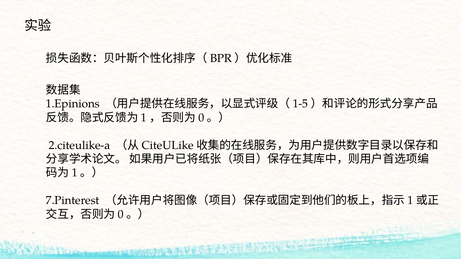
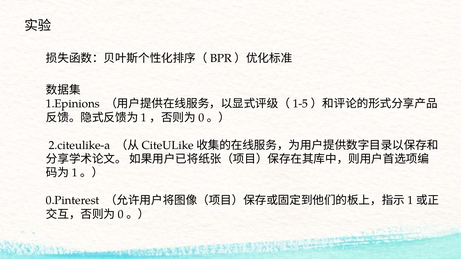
7.Pinterest: 7.Pinterest -> 0.Pinterest (73, 201)
